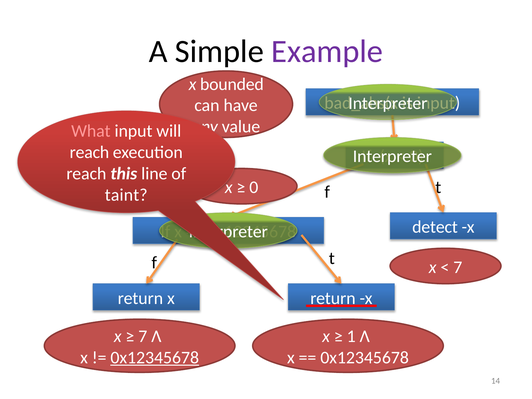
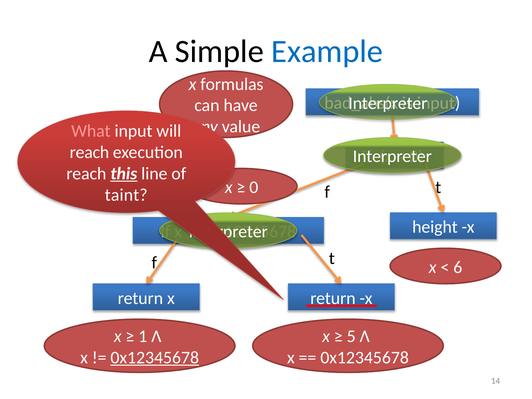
Example colour: purple -> blue (327, 51)
bounded: bounded -> formulas (232, 84)
this underline: none -> present (124, 174)
detect: detect -> height (435, 227)
7: 7 -> 6 (458, 267)
7: 7 -> 1 (143, 336)
1: 1 -> 5 (351, 336)
